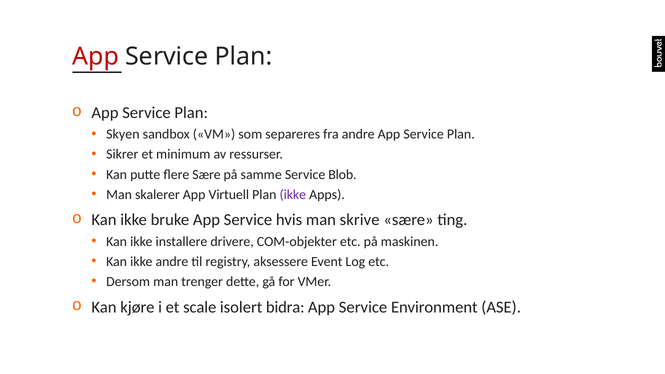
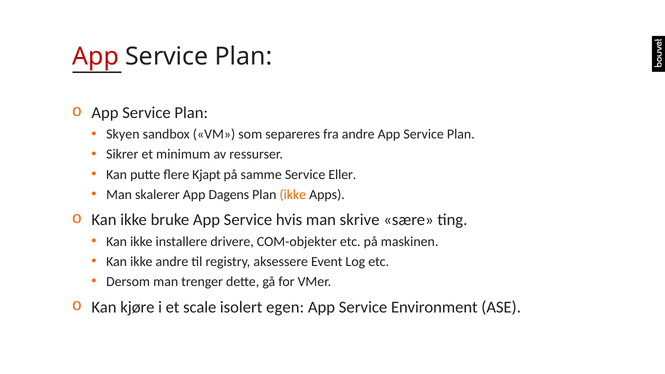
flere Sære: Sære -> Kjapt (206, 175)
Blob: Blob -> Eller (342, 175)
Virtuell: Virtuell -> Dagens (229, 195)
ikke colour: purple -> orange (293, 195)
bidra: bidra -> egen (285, 307)
